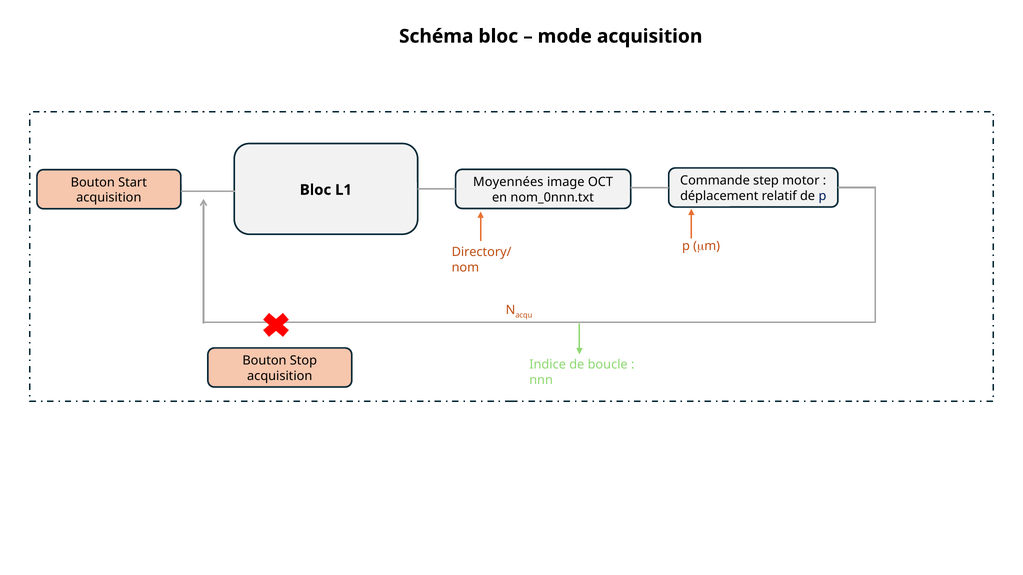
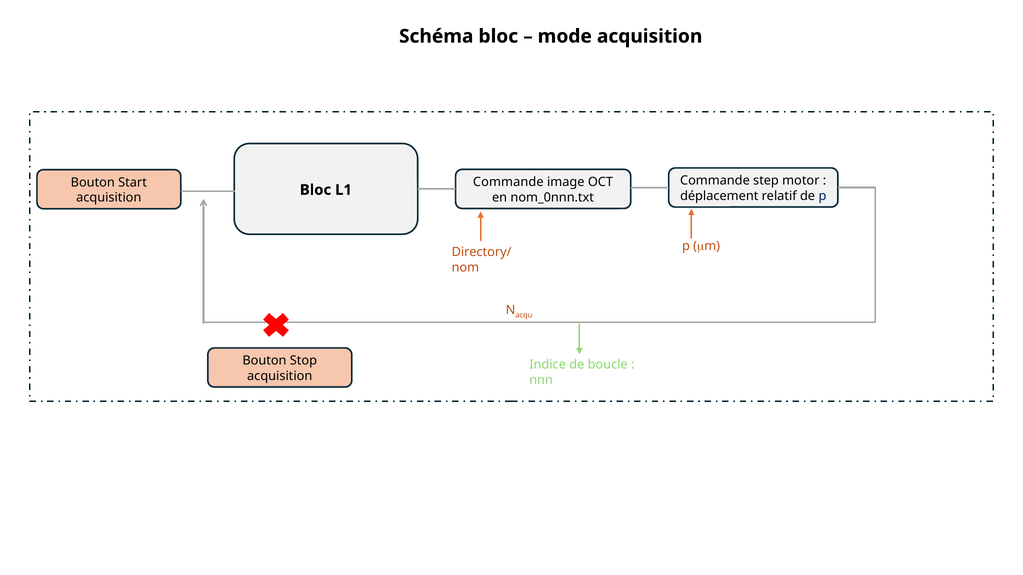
Moyennées: Moyennées -> Commande (508, 182)
